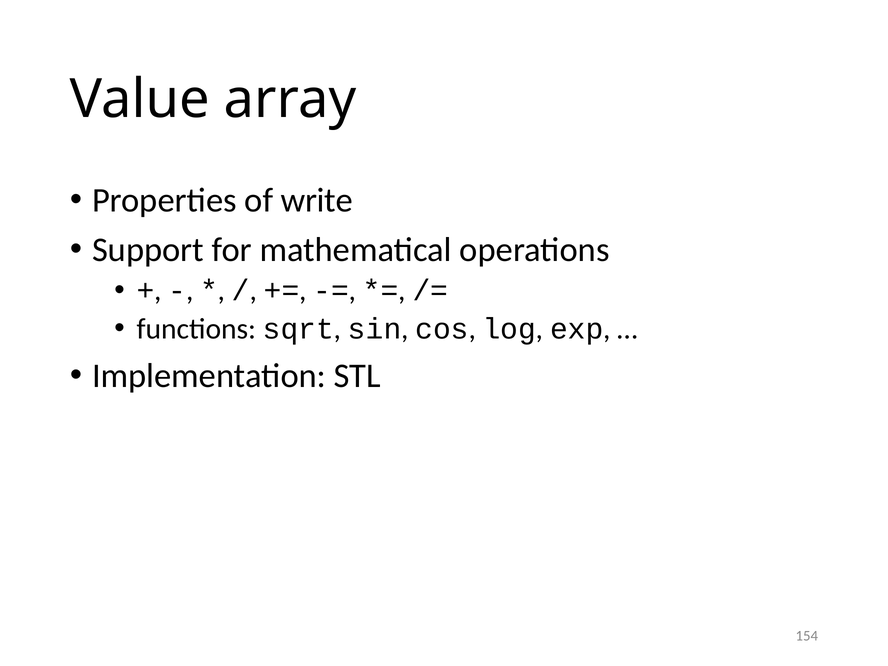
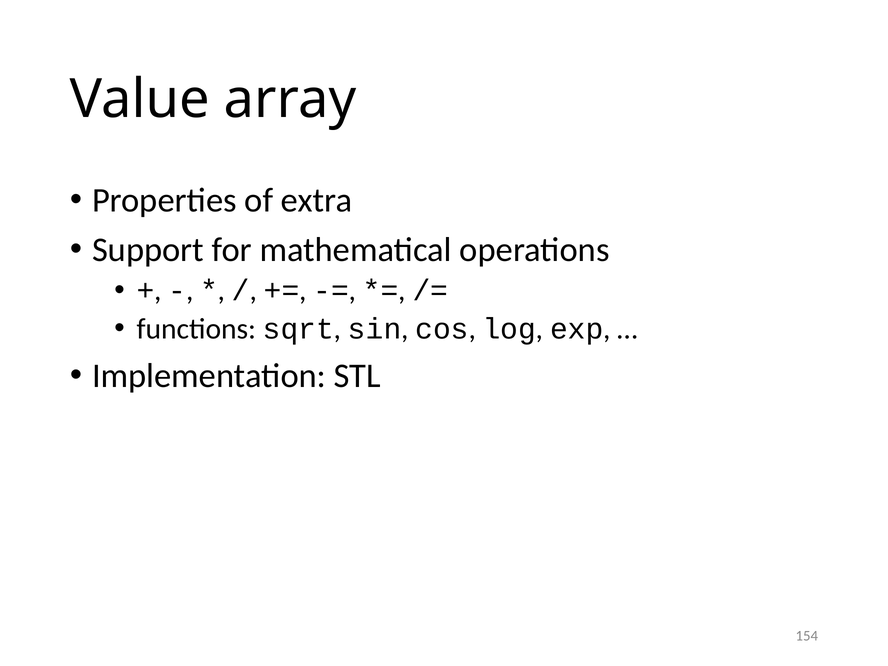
write: write -> extra (317, 200)
